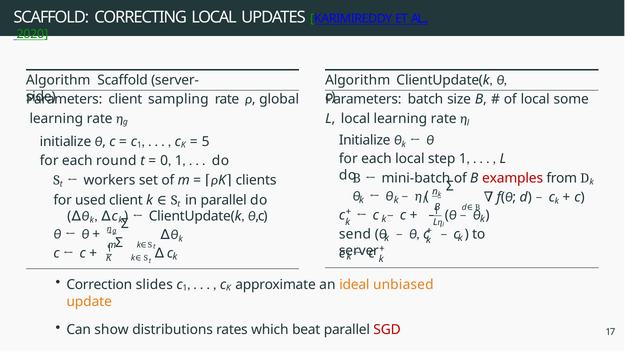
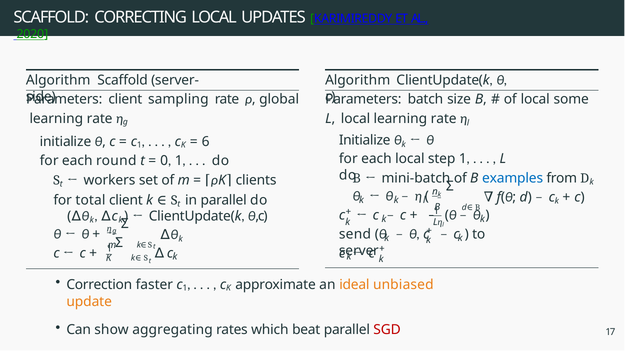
5: 5 -> 6 (206, 142)
examples colour: red -> blue (513, 179)
used: used -> total (90, 201)
slides: slides -> faster (154, 285)
distributions: distributions -> aggregating (173, 330)
